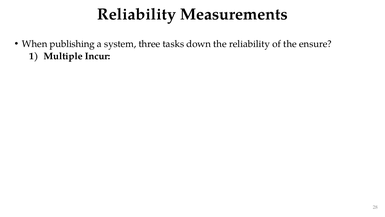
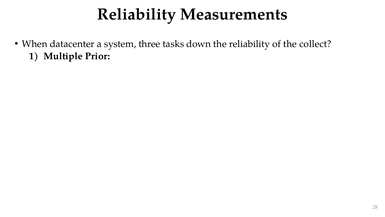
publishing: publishing -> datacenter (72, 44)
ensure: ensure -> collect (315, 44)
Incur: Incur -> Prior (98, 56)
